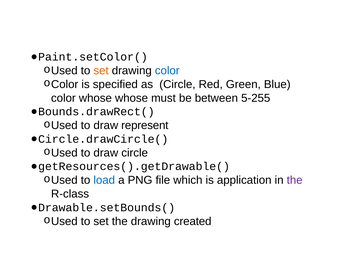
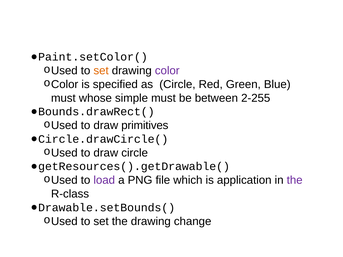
color colour: blue -> purple (167, 71)
color: color -> must (63, 98)
whose whose: whose -> simple (132, 98)
5-255: 5-255 -> 2-255 (256, 98)
represent: represent -> primitives (145, 126)
load colour: blue -> purple (104, 180)
created: created -> change (193, 221)
